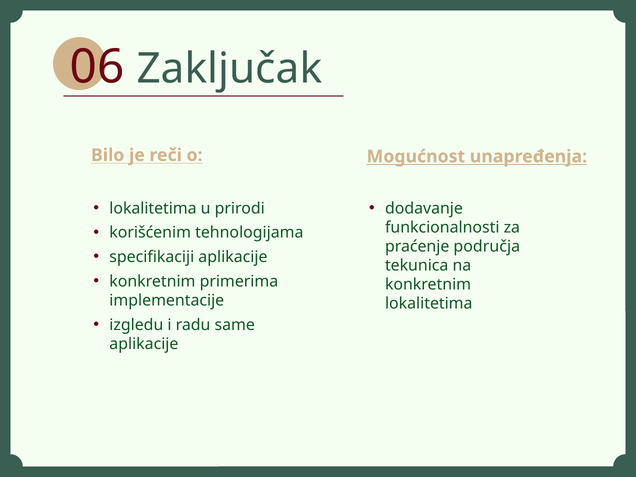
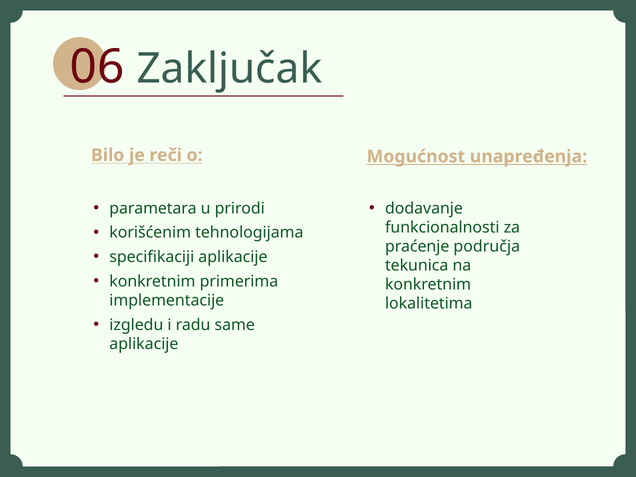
lokalitetima: lokalitetima -> parametara (153, 208)
